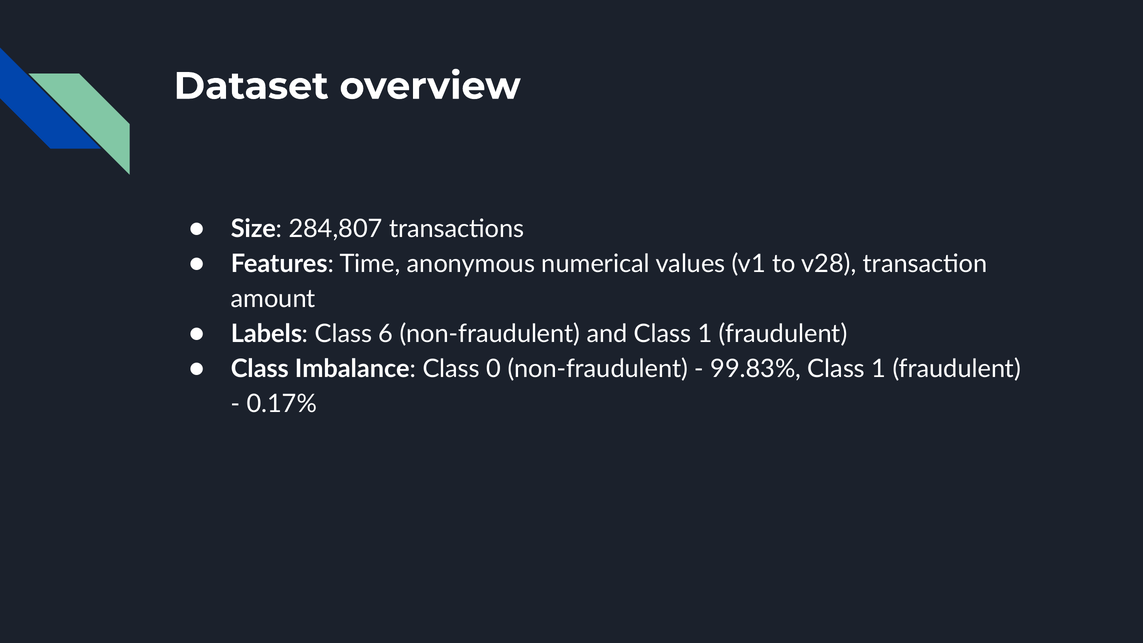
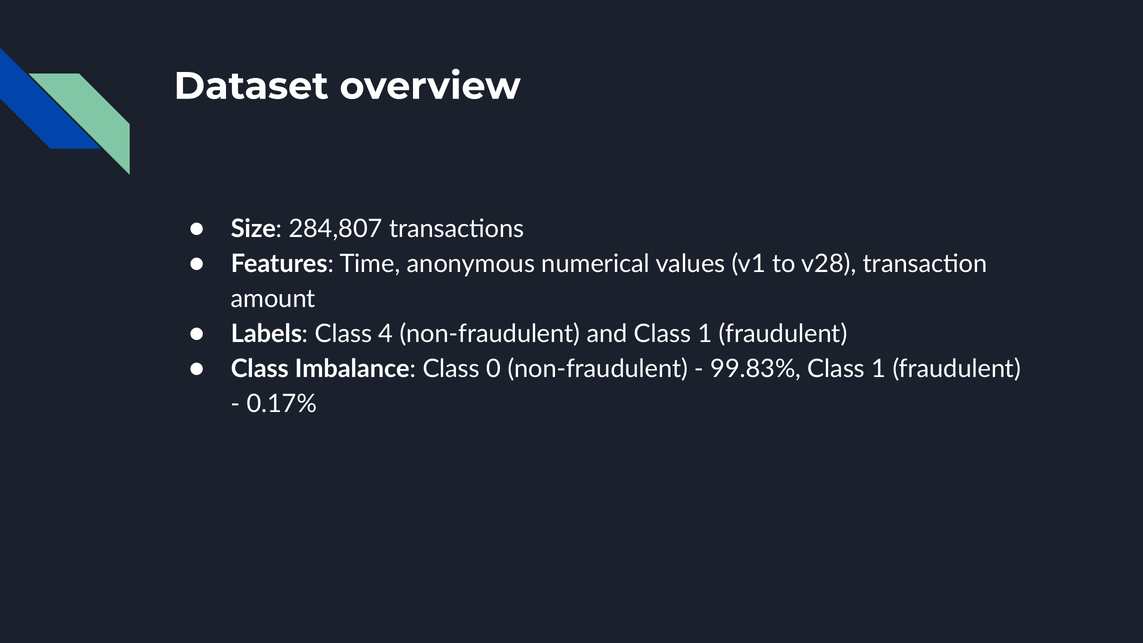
6: 6 -> 4 (386, 334)
